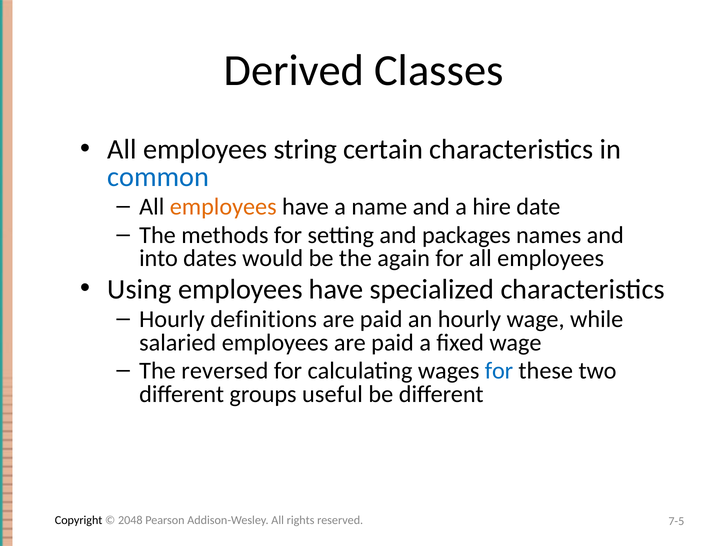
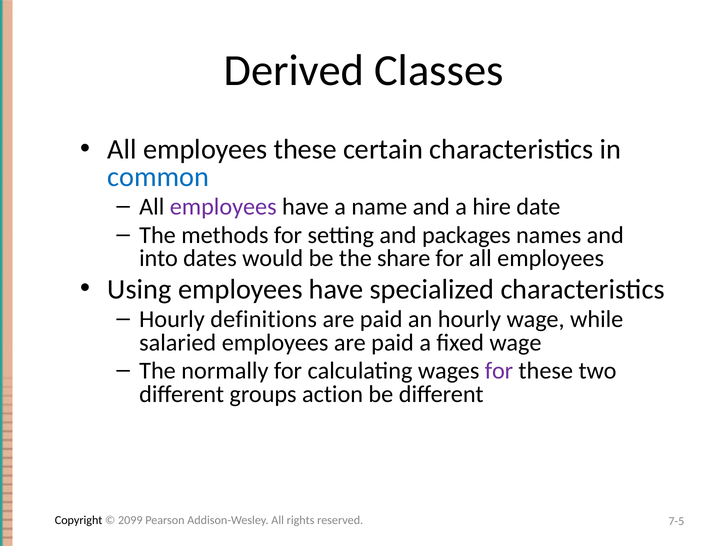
employees string: string -> these (305, 150)
employees colour: orange -> purple (223, 207)
again: again -> share (404, 258)
reversed: reversed -> normally (225, 371)
for colour: blue -> purple (499, 371)
useful: useful -> action (333, 394)
2048: 2048 -> 2099 (130, 520)
